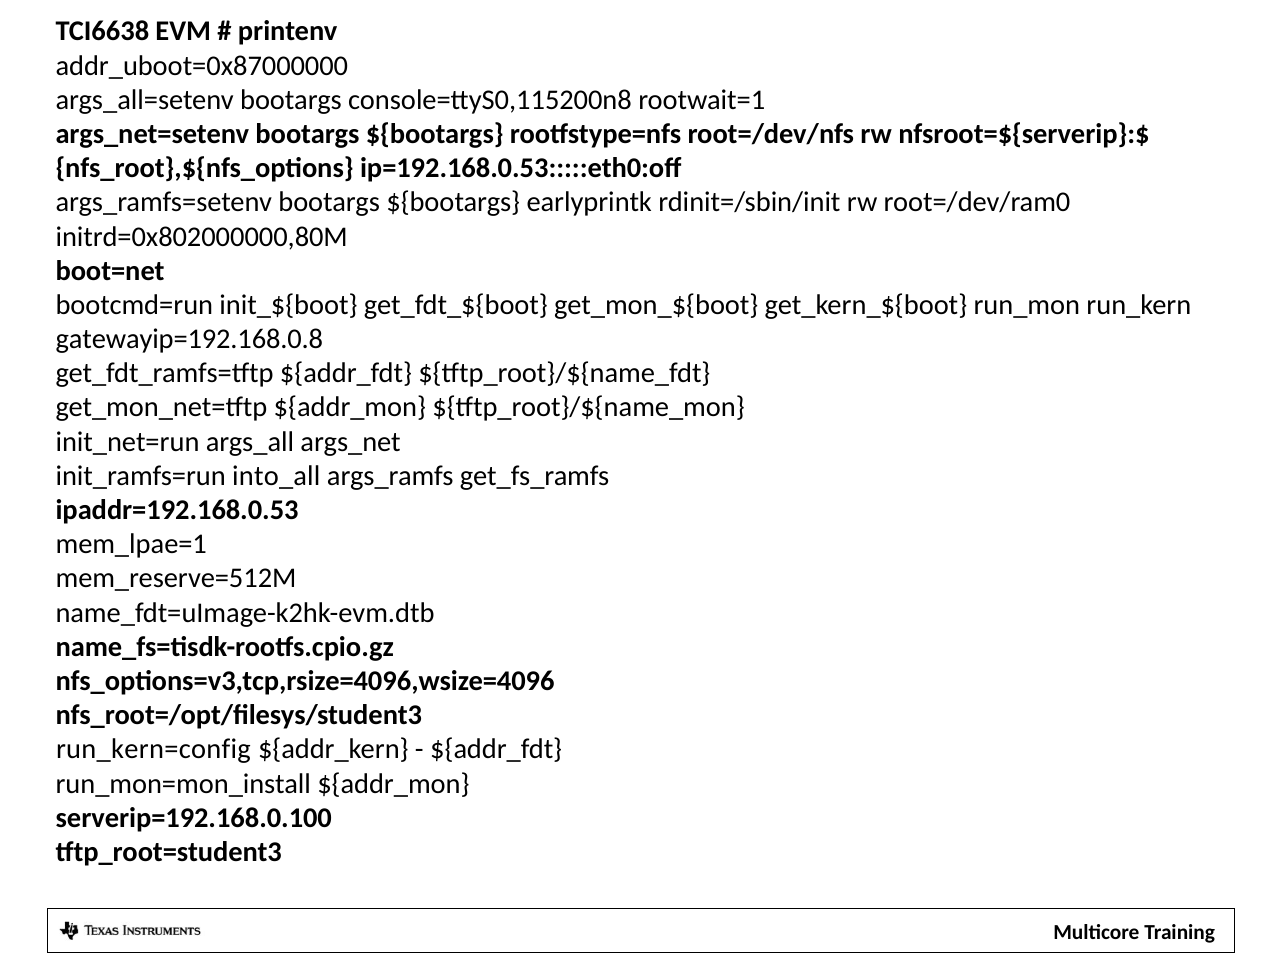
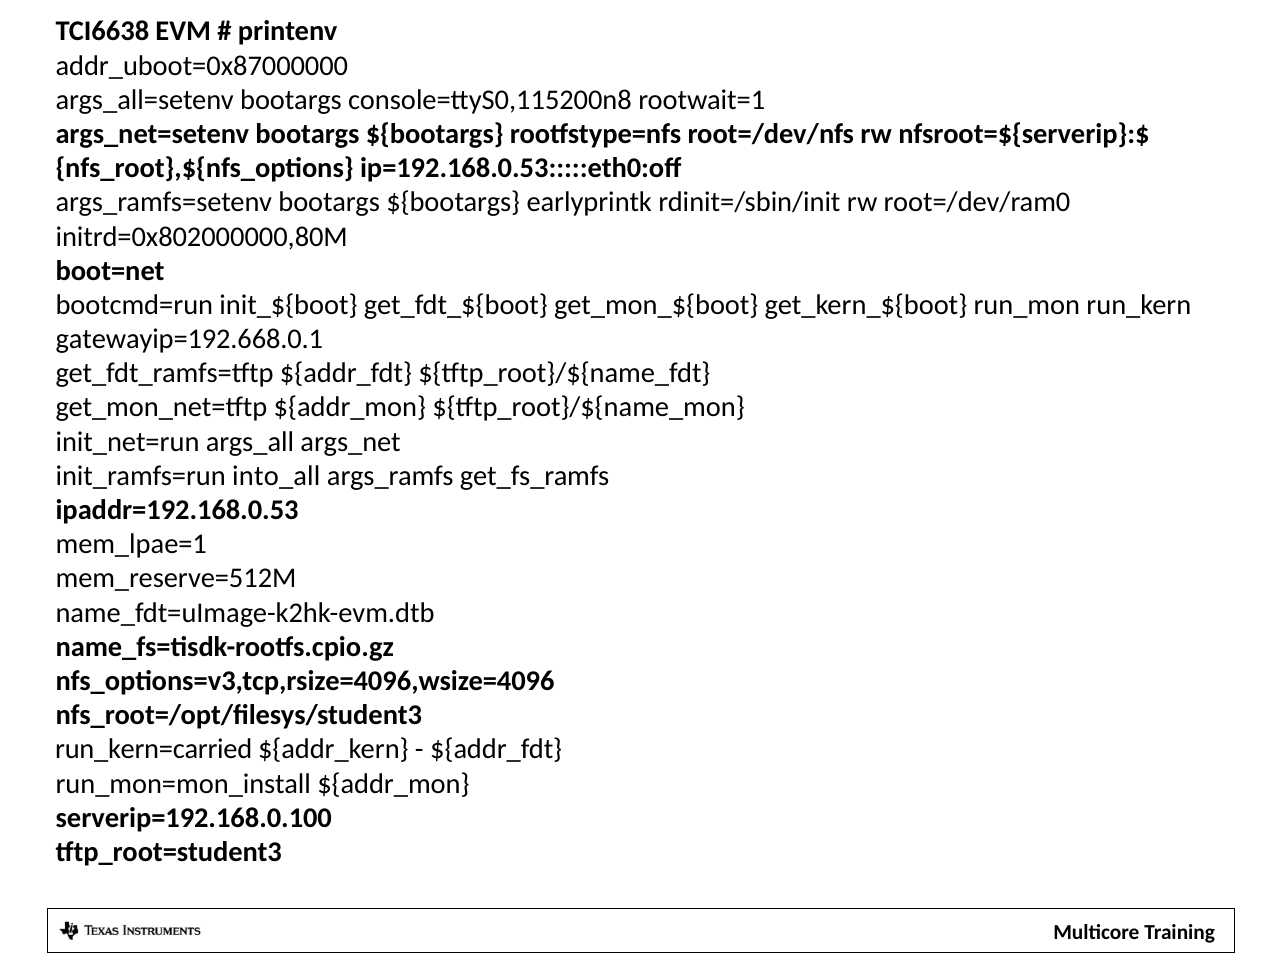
gatewayip=192.168.0.8: gatewayip=192.168.0.8 -> gatewayip=192.668.0.1 (189, 339)
run_kern=config: run_kern=config -> run_kern=carried (154, 750)
